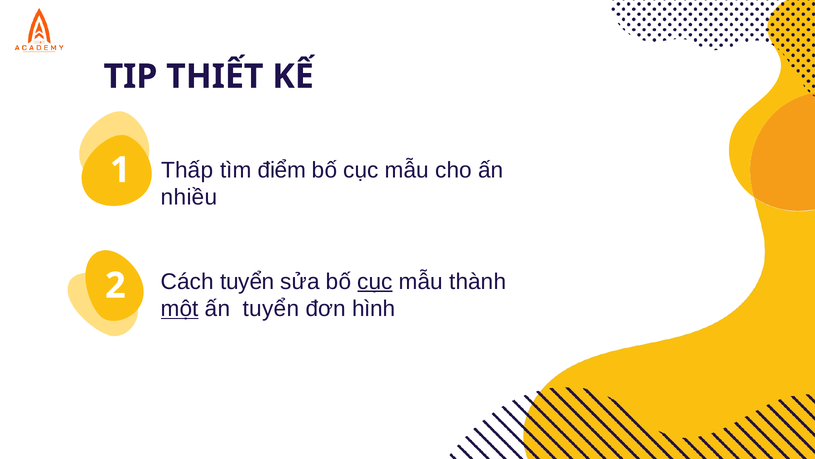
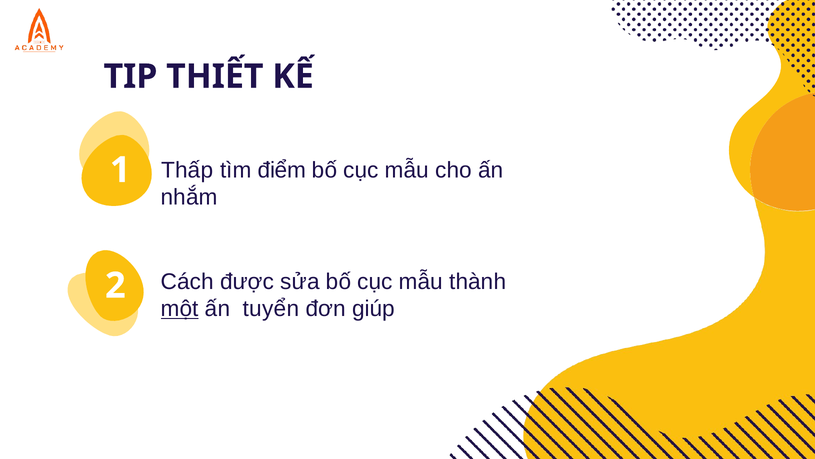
nhiều: nhiều -> nhắm (189, 197)
Cách tuyển: tuyển -> được (247, 281)
cục underline: present -> none (375, 281)
hình: hình -> giúp (374, 308)
